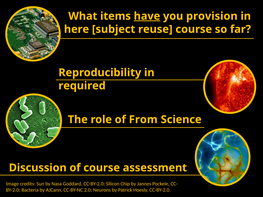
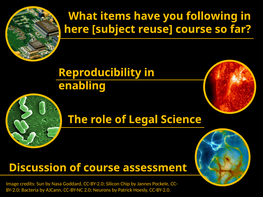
have underline: present -> none (147, 16)
provision: provision -> following (212, 16)
required: required -> enabling (82, 86)
From: From -> Legal (143, 120)
